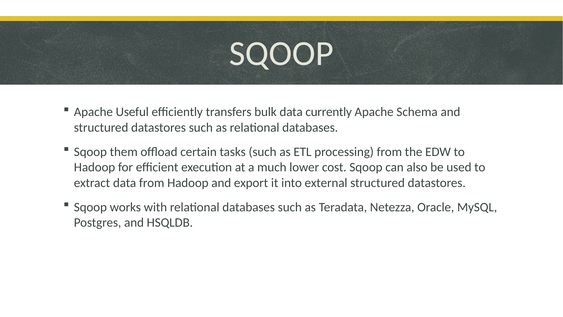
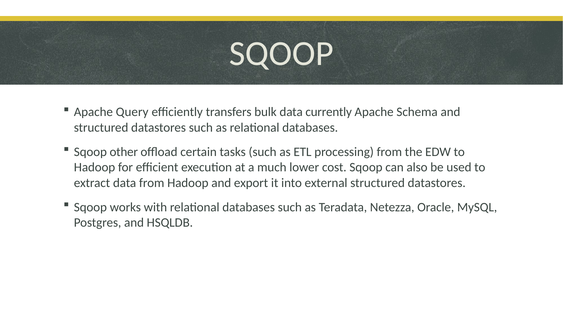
Useful: Useful -> Query (132, 112)
them: them -> other (124, 152)
